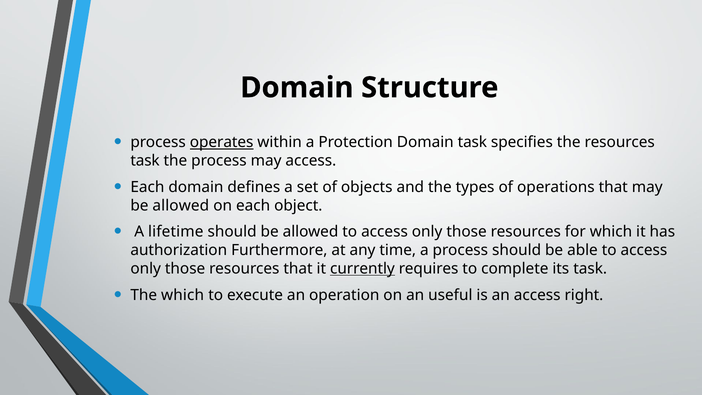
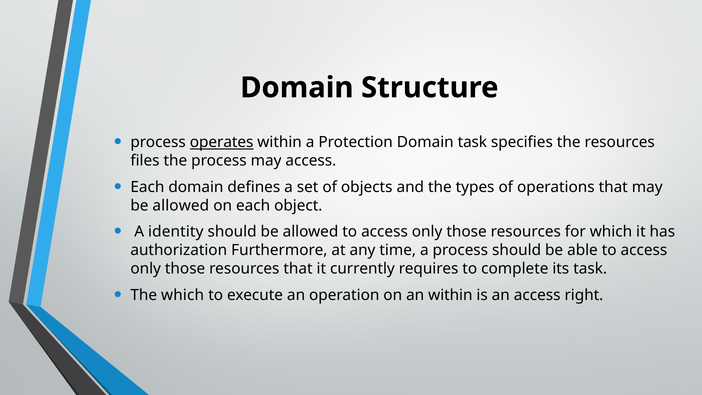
task: task -> files (145, 161)
lifetime: lifetime -> identity (176, 232)
currently underline: present -> none (362, 269)
an useful: useful -> within (450, 295)
